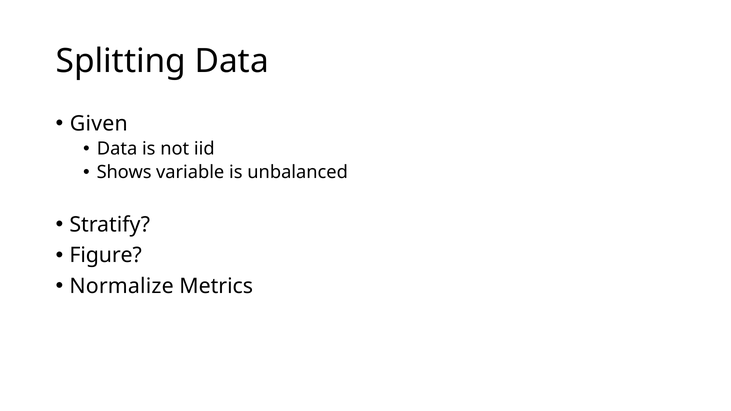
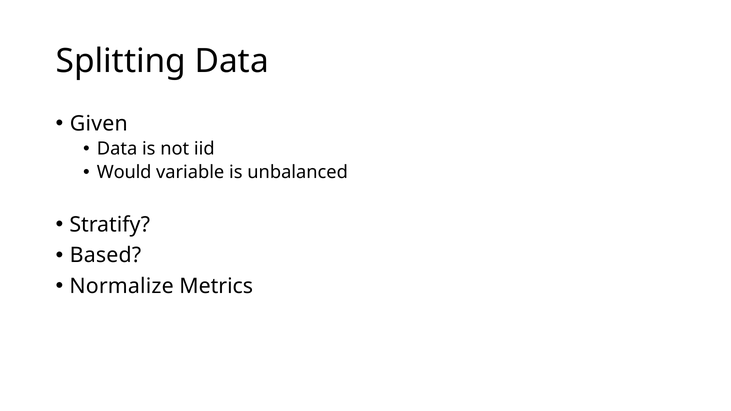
Shows: Shows -> Would (124, 172)
Figure: Figure -> Based (105, 255)
